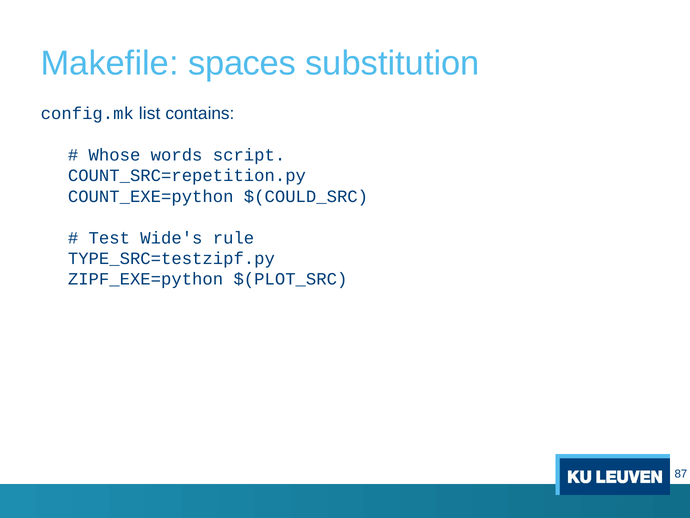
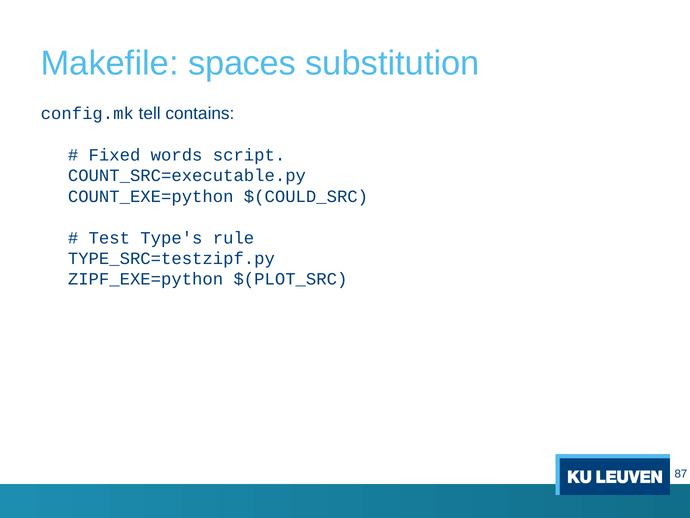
list: list -> tell (150, 113)
Whose: Whose -> Fixed (114, 155)
COUNT_SRC=repetition.py: COUNT_SRC=repetition.py -> COUNT_SRC=executable.py (187, 176)
Wide's: Wide's -> Type's (171, 238)
